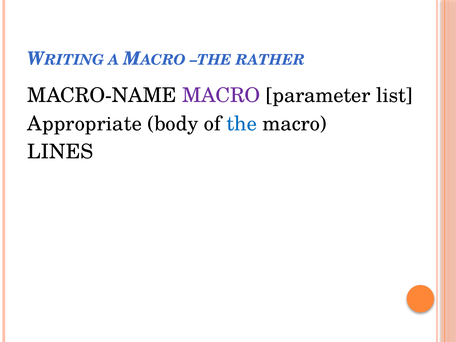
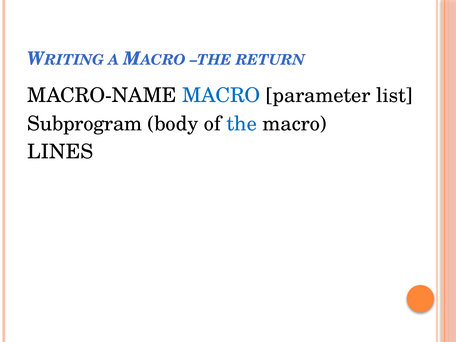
RATHER: RATHER -> RETURN (270, 60)
MACRO colour: purple -> blue (221, 96)
Appropriate: Appropriate -> Subprogram (85, 124)
